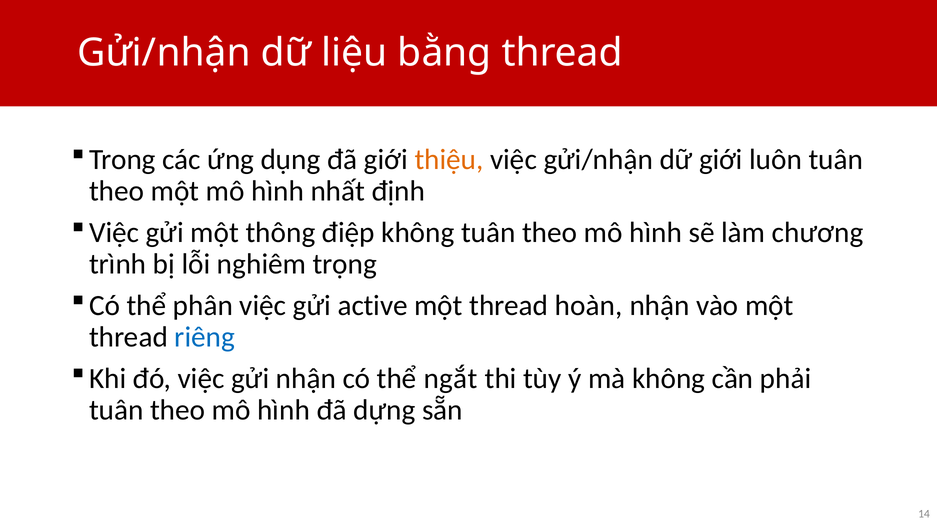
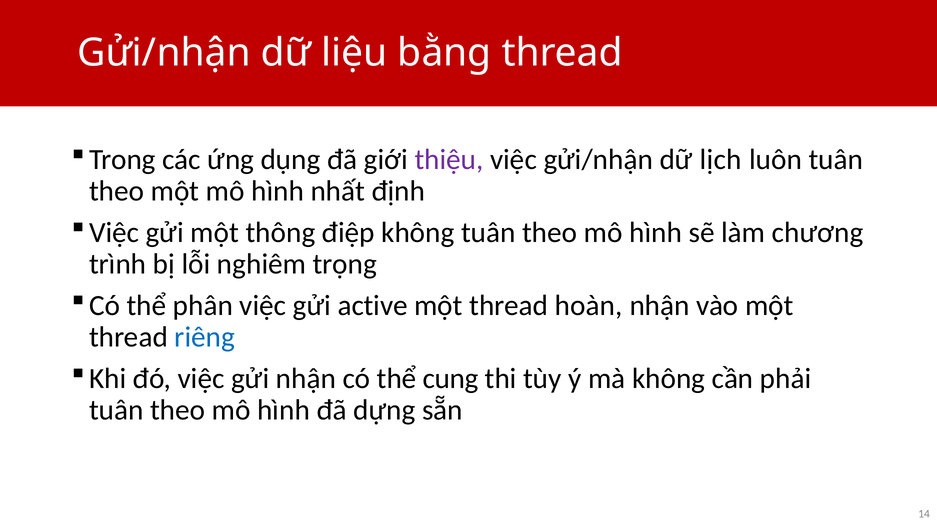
thiệu colour: orange -> purple (449, 159)
dữ giới: giới -> lịch (721, 159)
ngắt: ngắt -> cung (451, 378)
